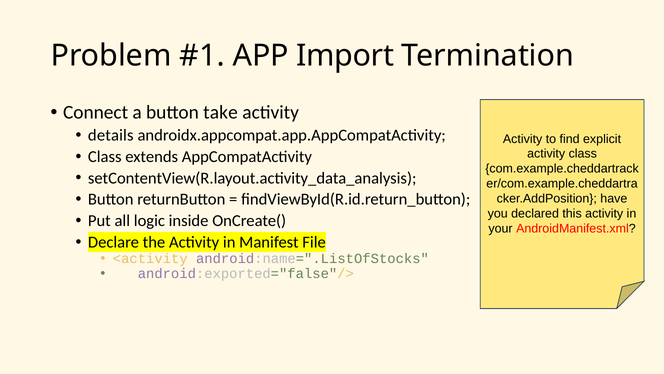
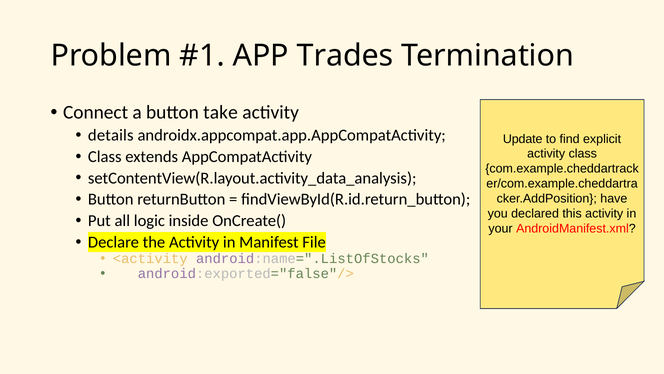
Import: Import -> Trades (345, 56)
Activity: Activity -> Update (523, 139)
